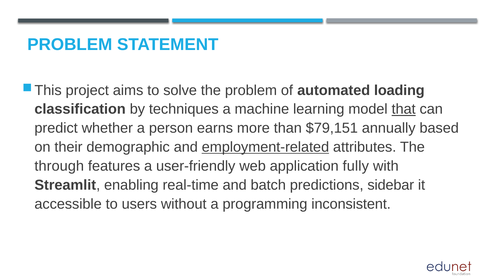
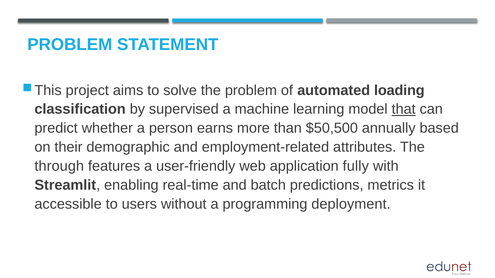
techniques: techniques -> supervised (184, 109)
$79,151: $79,151 -> $50,500 (332, 128)
employment-related underline: present -> none (265, 147)
sidebar: sidebar -> metrics (391, 185)
inconsistent: inconsistent -> deployment (351, 204)
